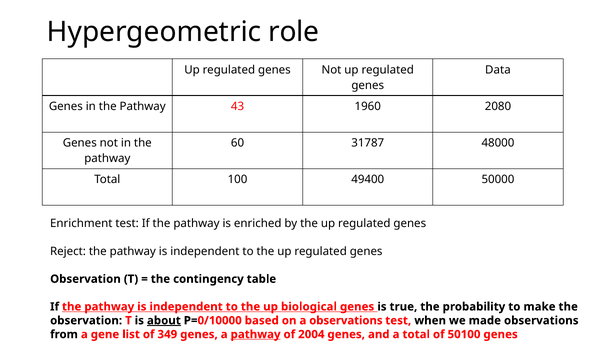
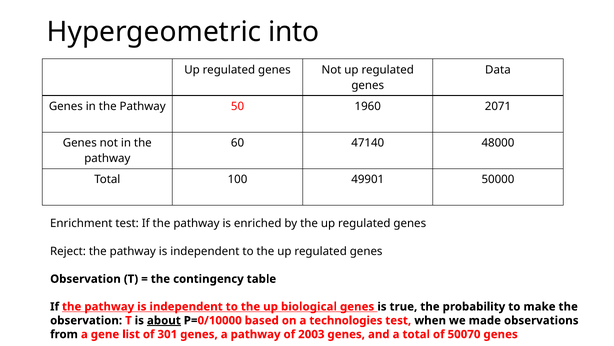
role: role -> into (294, 32)
43: 43 -> 50 (238, 106)
2080: 2080 -> 2071 (498, 106)
31787: 31787 -> 47140 (368, 143)
49400: 49400 -> 49901 (368, 179)
a observations: observations -> technologies (346, 320)
349: 349 -> 301 (167, 334)
pathway underline: present -> none (256, 334)
2004: 2004 -> 2003 (311, 334)
50100: 50100 -> 50070 (464, 334)
